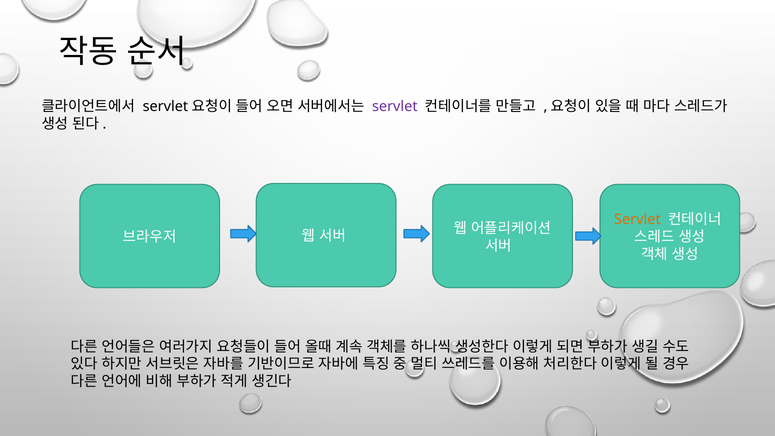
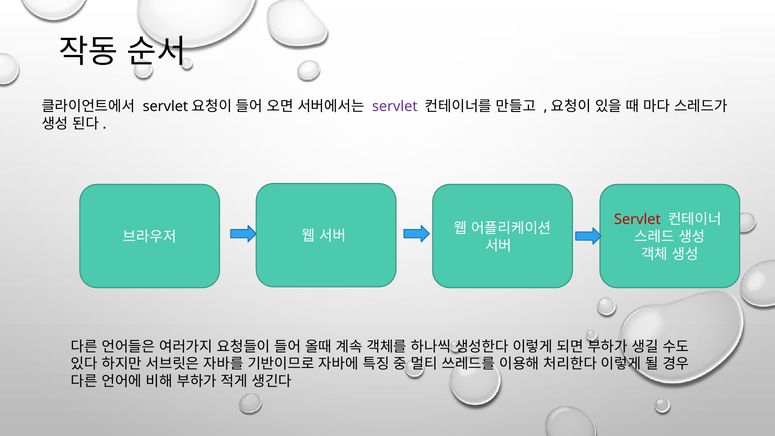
Servlet colour: orange -> red (637, 220)
